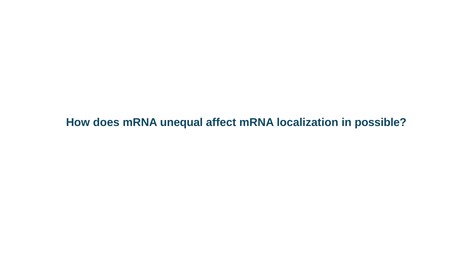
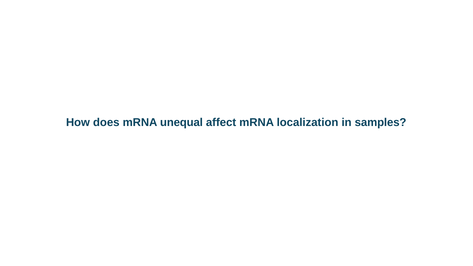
possible: possible -> samples (381, 122)
